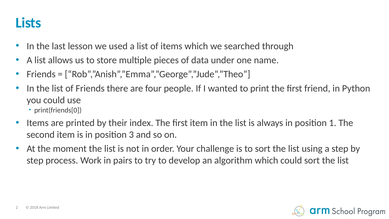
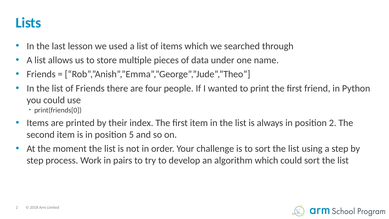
position 1: 1 -> 2 (333, 123)
3: 3 -> 5 (131, 135)
